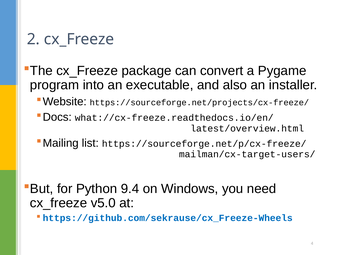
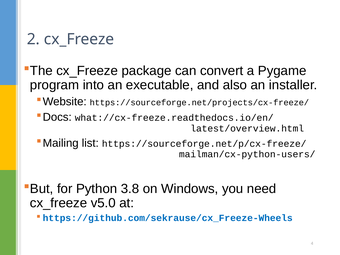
mailman/cx-target-users/: mailman/cx-target-users/ -> mailman/cx-python-users/ (247, 154)
9.4: 9.4 -> 3.8 (130, 189)
